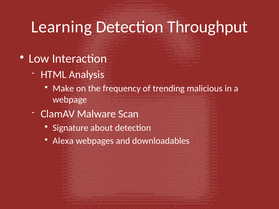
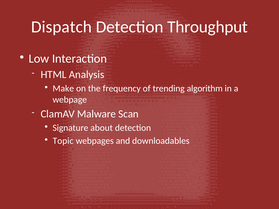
Learning: Learning -> Dispatch (61, 27)
malicious: malicious -> algorithm (205, 89)
Alexa: Alexa -> Topic (63, 141)
